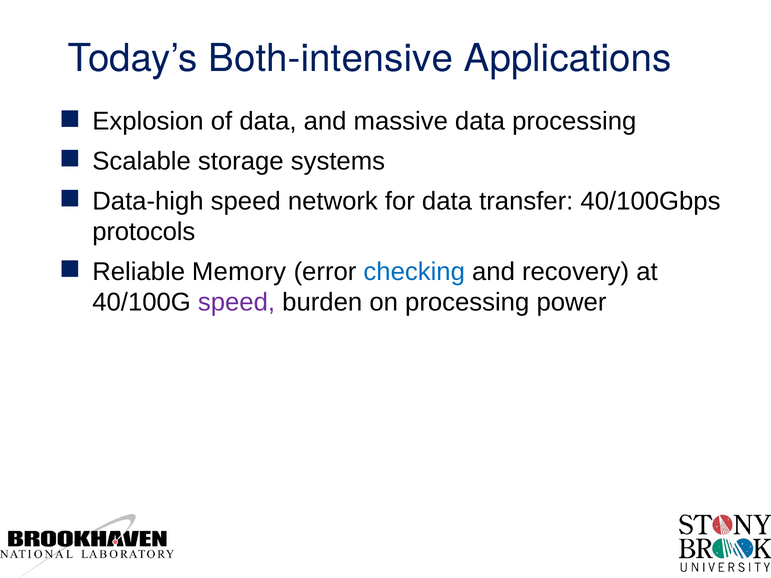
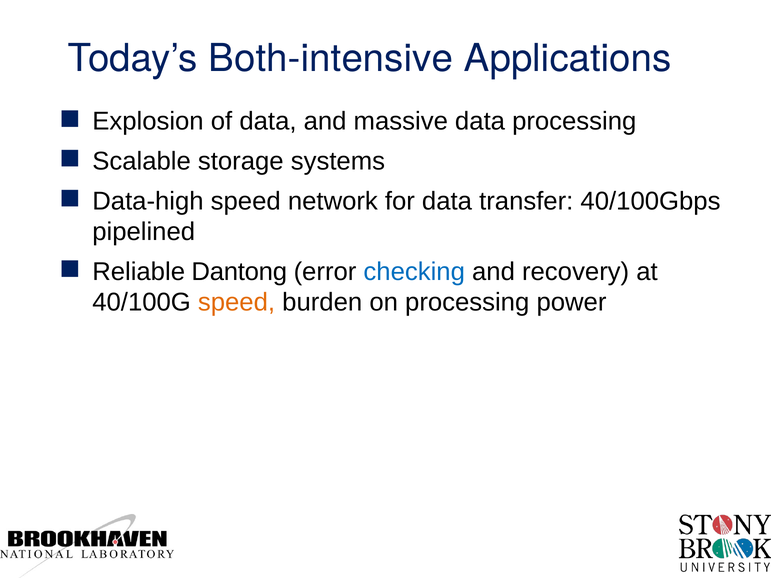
protocols: protocols -> pipelined (144, 232)
Memory: Memory -> Dantong (239, 272)
speed colour: purple -> orange (237, 303)
